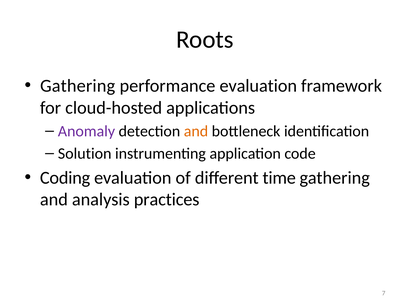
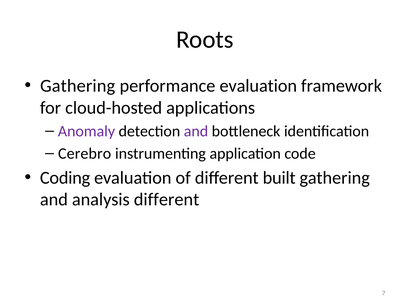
and colour: orange -> purple (196, 131)
Solution: Solution -> Cerebro (85, 154)
time: time -> built (279, 178)
analysis practices: practices -> different (167, 200)
